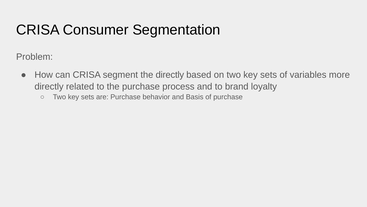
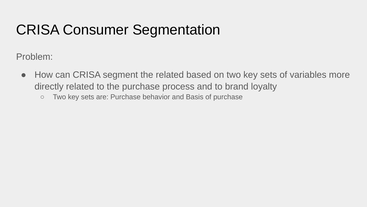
the directly: directly -> related (170, 75)
